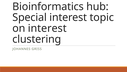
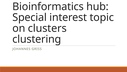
on interest: interest -> clusters (47, 28)
